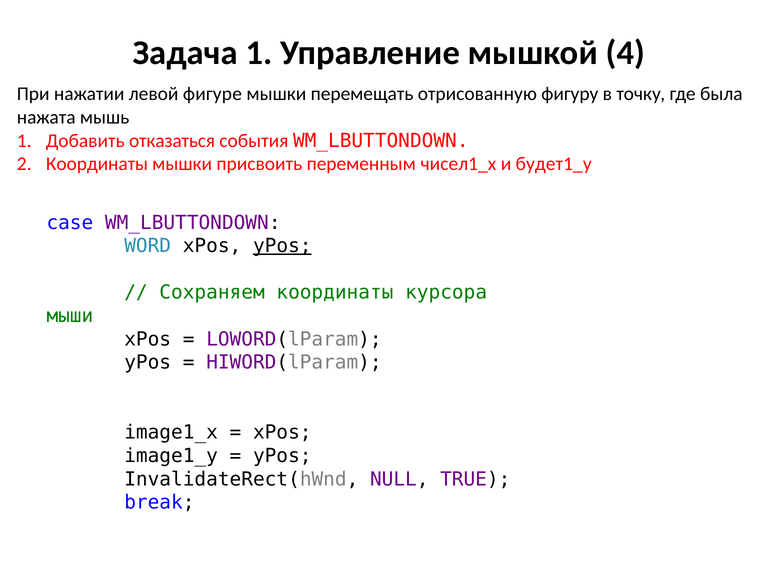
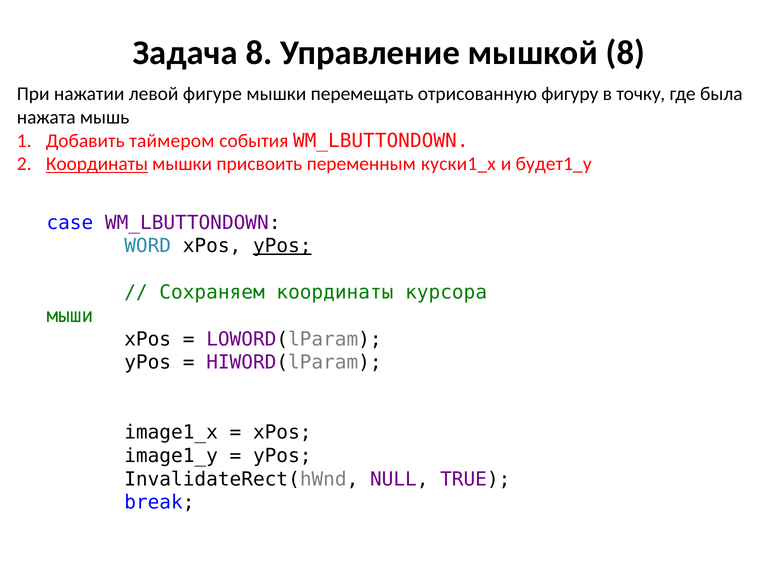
Задача 1: 1 -> 8 (259, 53)
мышкой 4: 4 -> 8 (625, 53)
отказаться: отказаться -> таймером (172, 141)
Координаты underline: none -> present (97, 164)
чисел1_x: чисел1_x -> куски1_x (458, 164)
